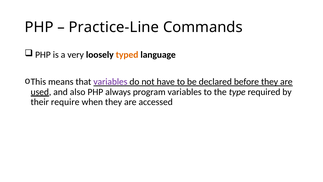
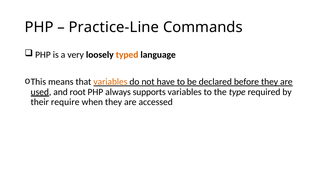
variables colour: purple -> orange (110, 82)
also: also -> root (78, 92)
program: program -> supports (149, 92)
